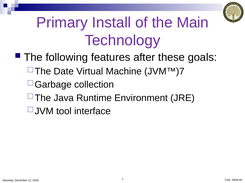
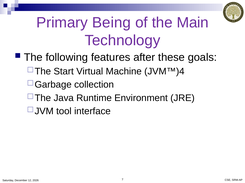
Install: Install -> Being (111, 23)
Date: Date -> Start (64, 72)
JVM™)7: JVM™)7 -> JVM™)4 (164, 72)
